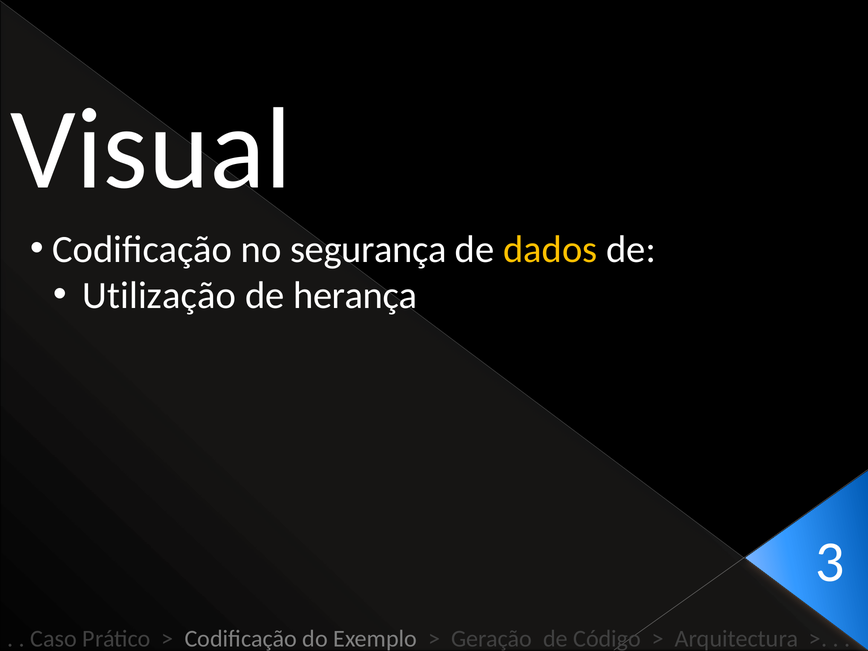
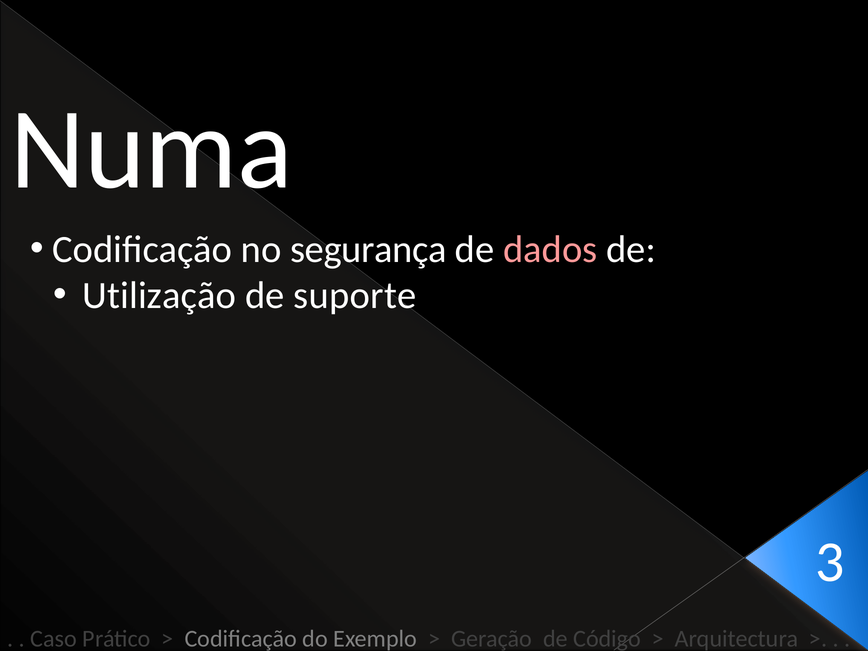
Visual: Visual -> Numa (151, 150)
dados colour: yellow -> pink (550, 249)
herança: herança -> suporte (355, 296)
